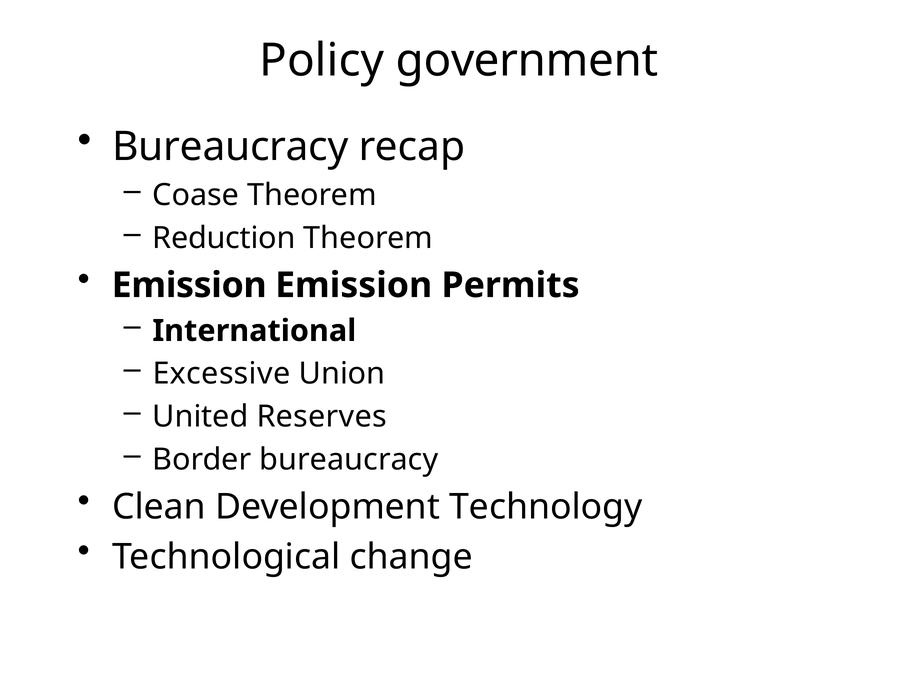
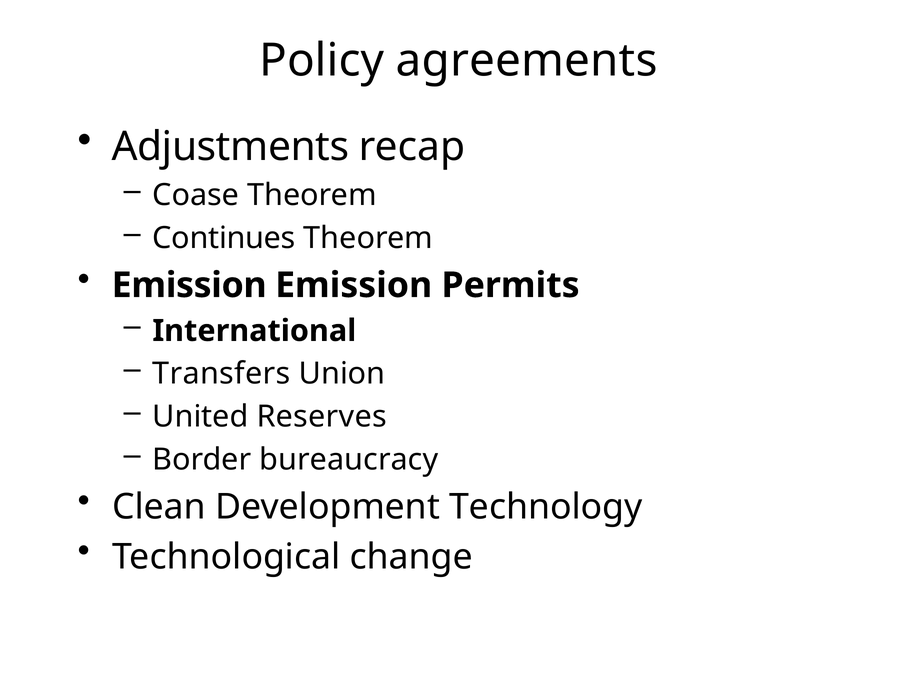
government: government -> agreements (527, 61)
Bureaucracy: Bureaucracy -> Adjustments (230, 147)
Reduction: Reduction -> Continues (224, 238)
Excessive: Excessive -> Transfers (221, 373)
